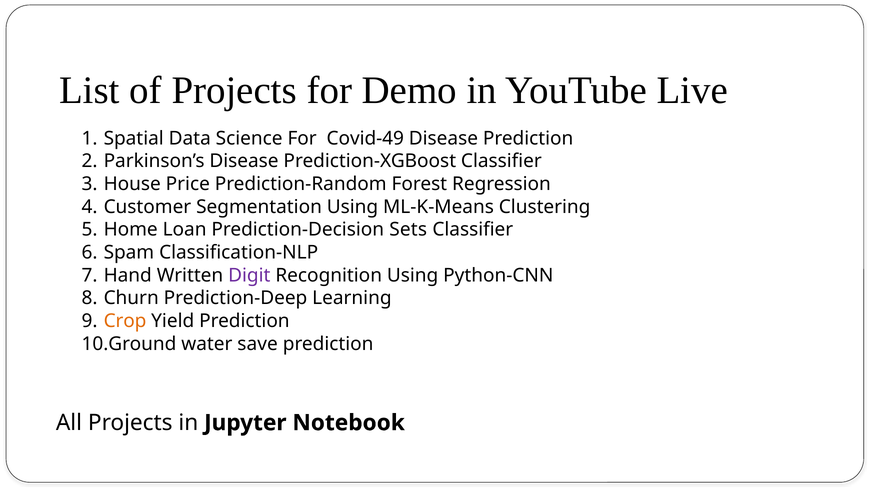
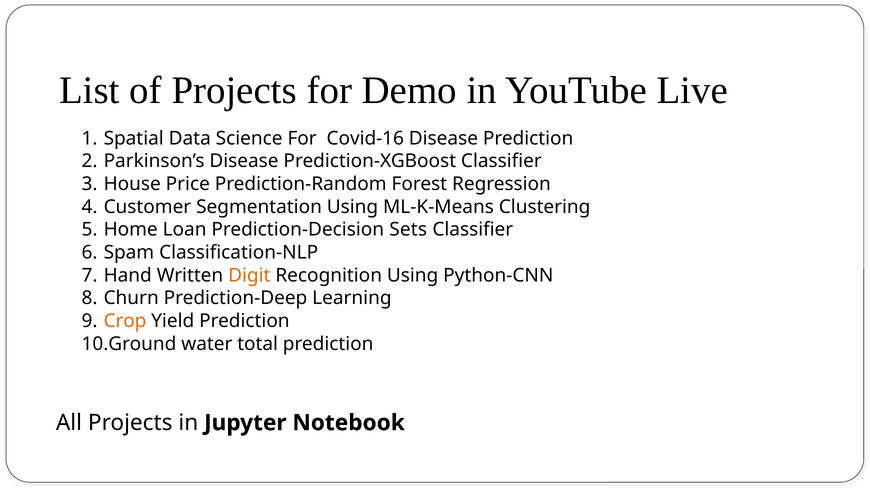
Covid-49: Covid-49 -> Covid-16 (365, 138)
Digit colour: purple -> orange (249, 275)
save: save -> total (258, 344)
